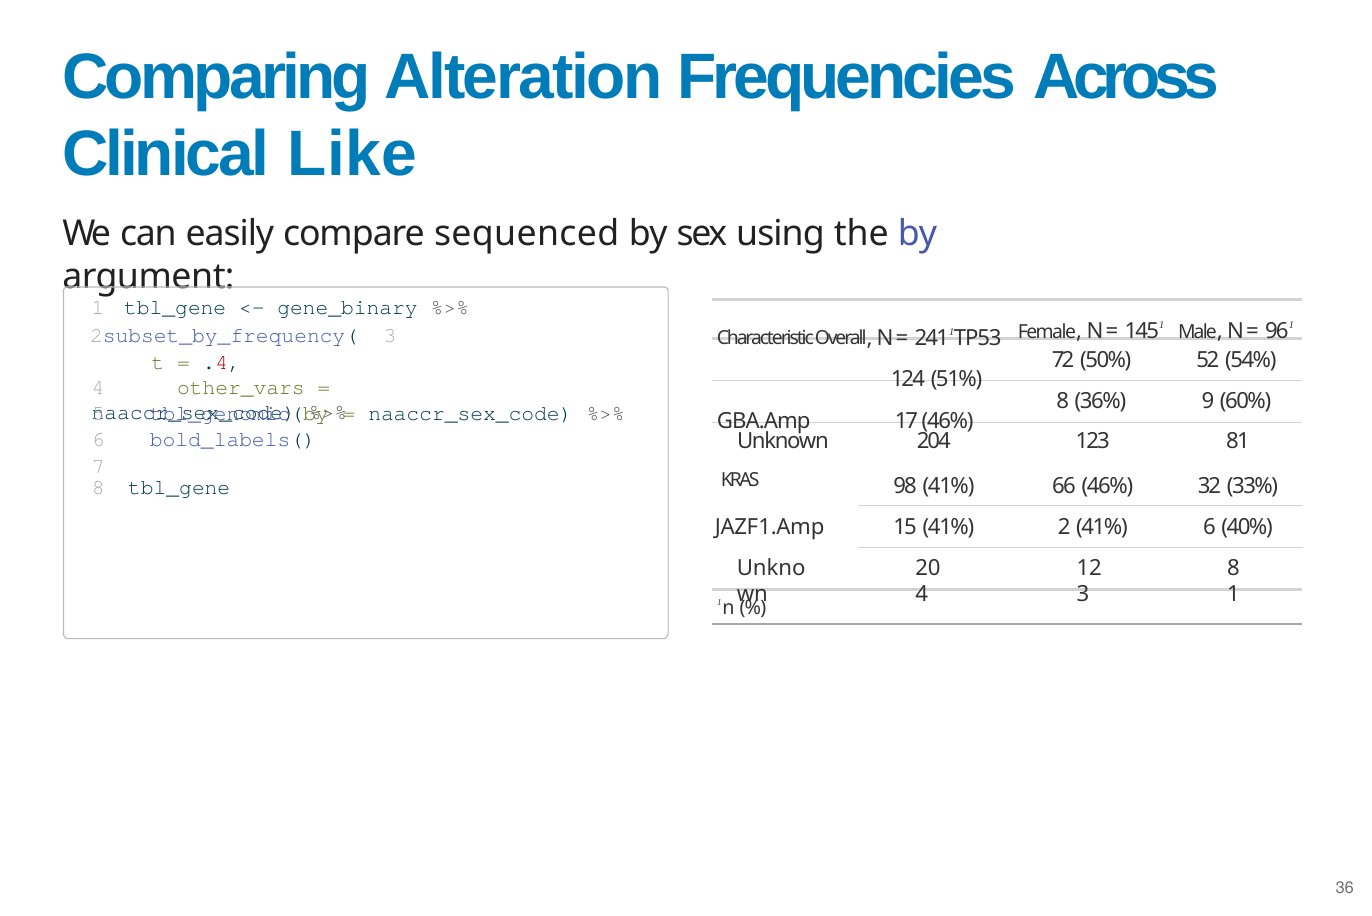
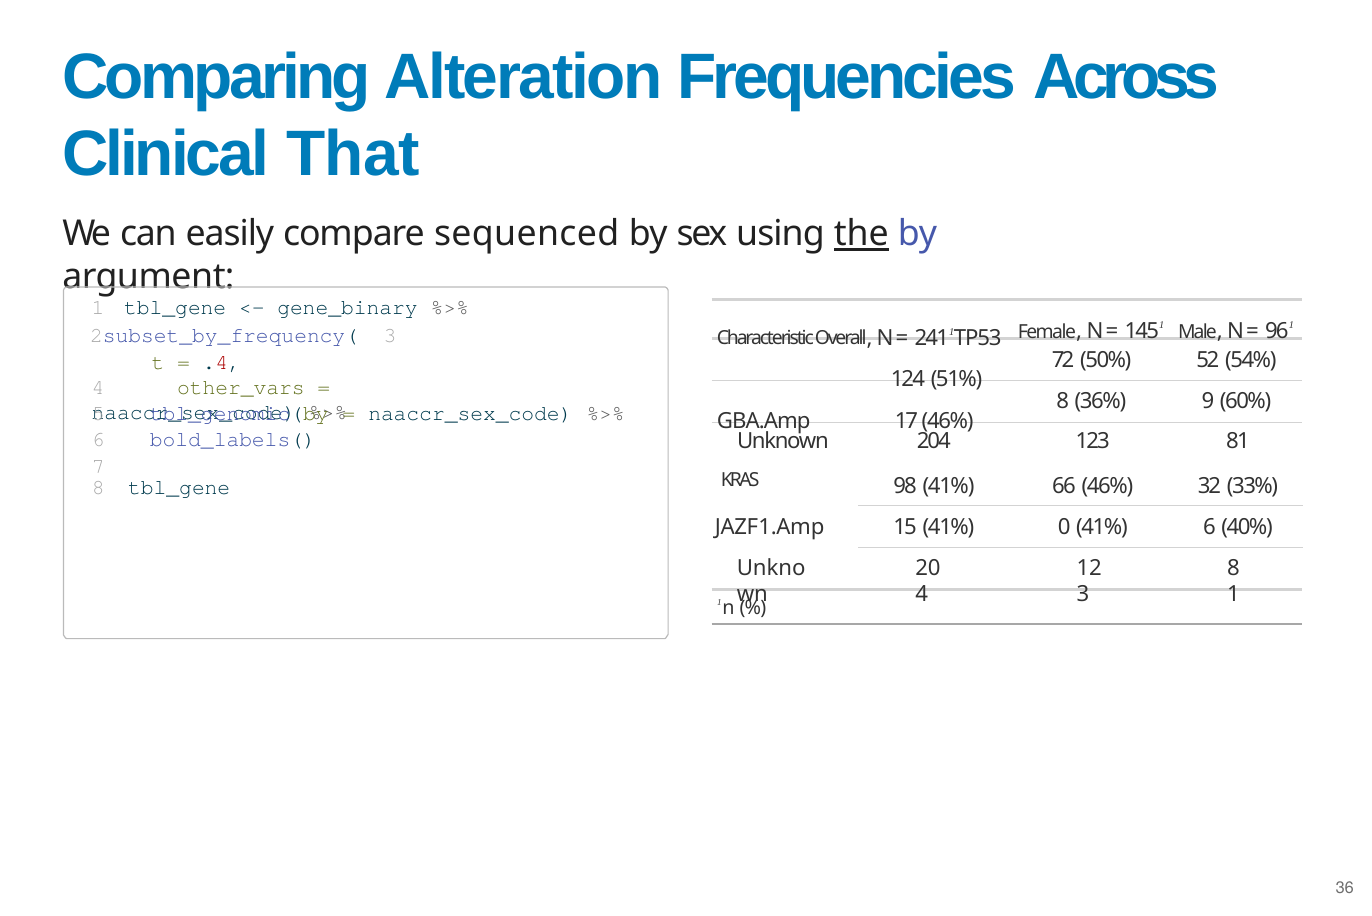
Like: Like -> That (353, 154)
the underline: none -> present (861, 234)
2: 2 -> 0 (1064, 527)
